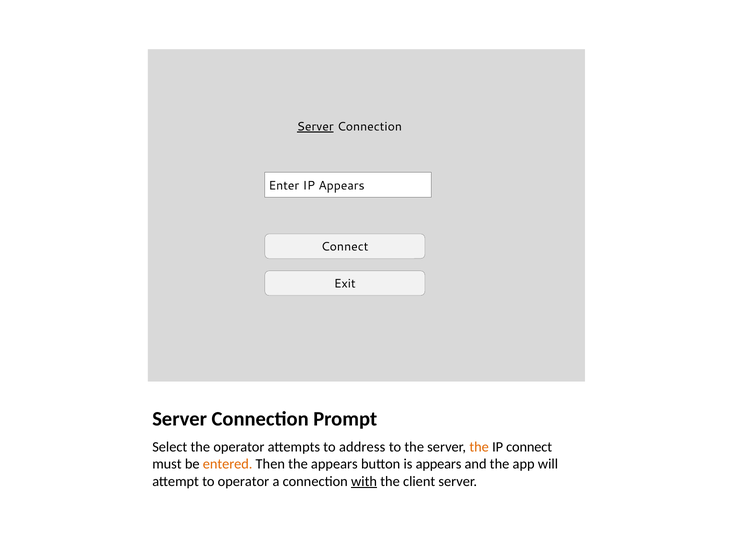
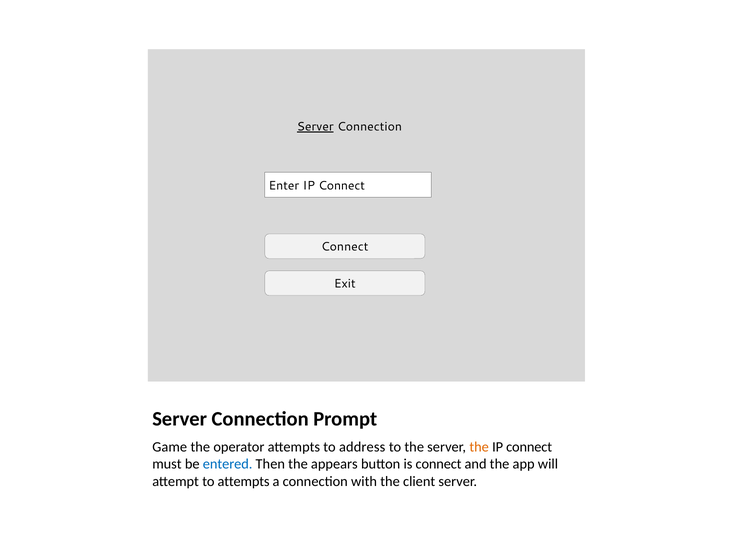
Enter IP Appears: Appears -> Connect (342, 186)
Select: Select -> Game (170, 447)
entered colour: orange -> blue (228, 464)
is appears: appears -> connect (439, 464)
to operator: operator -> attempts (244, 482)
with underline: present -> none (364, 482)
